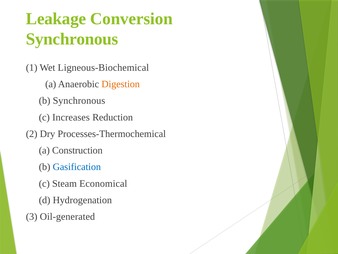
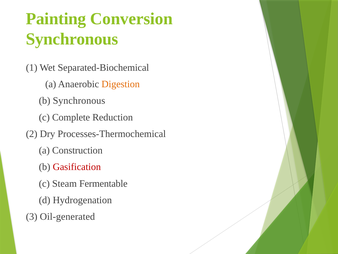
Leakage: Leakage -> Painting (56, 19)
Ligneous-Biochemical: Ligneous-Biochemical -> Separated-Biochemical (103, 67)
Increases: Increases -> Complete (71, 117)
Gasification colour: blue -> red (77, 167)
Economical: Economical -> Fermentable (103, 183)
